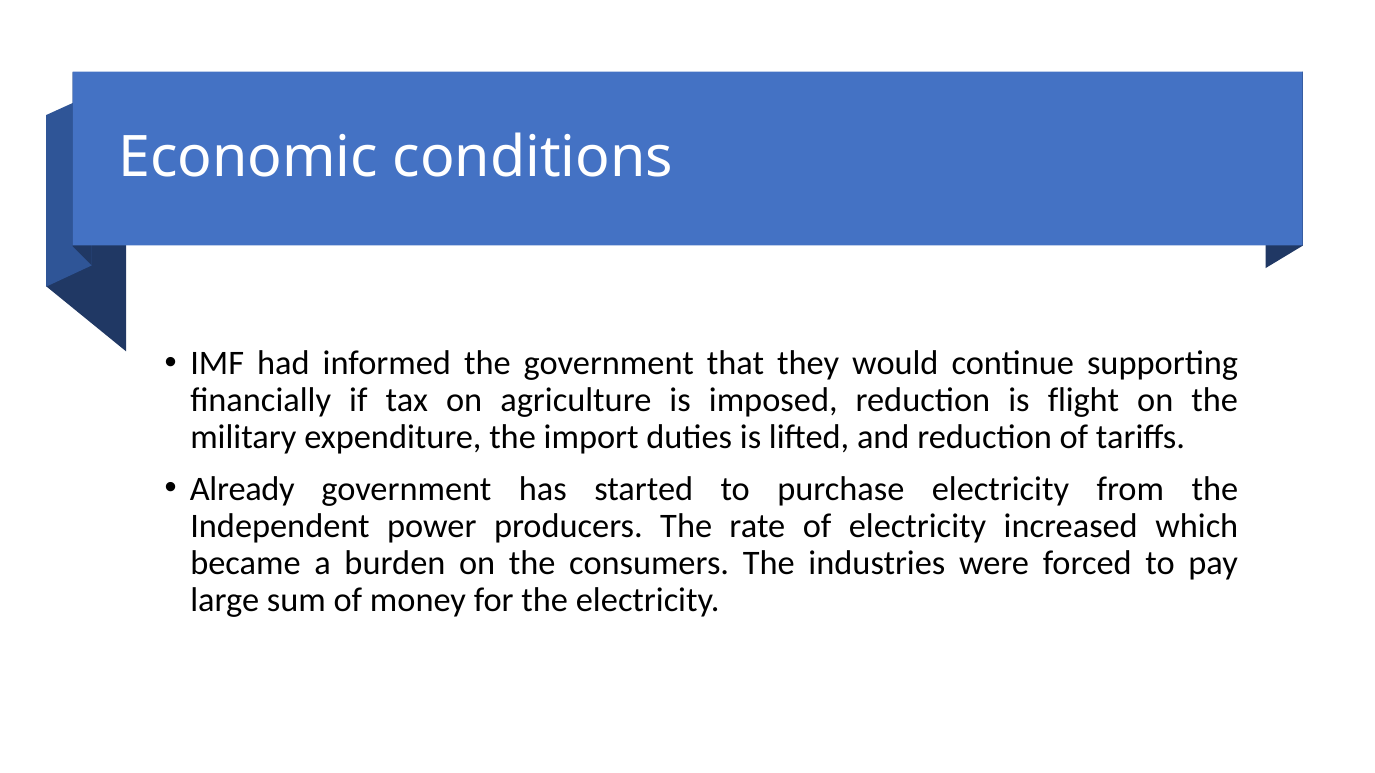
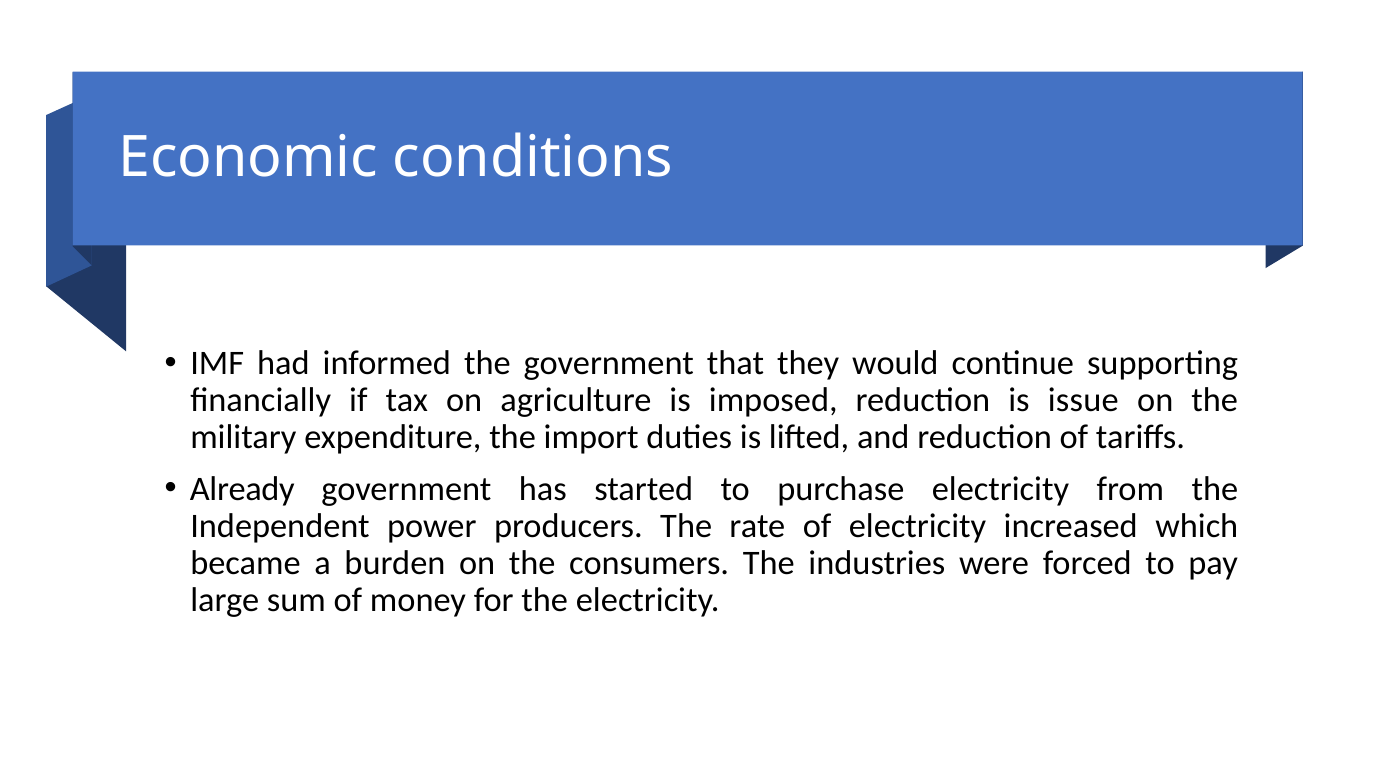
flight: flight -> issue (1083, 400)
